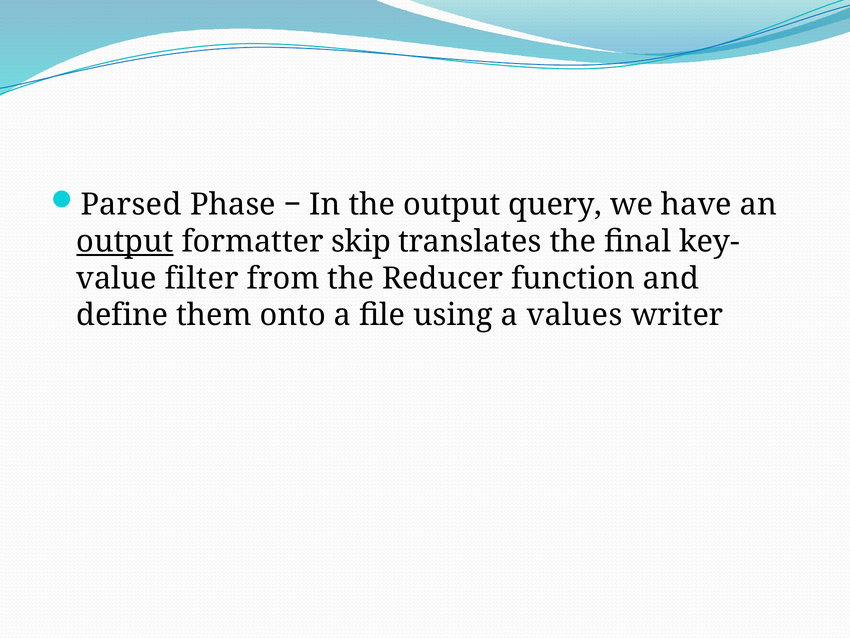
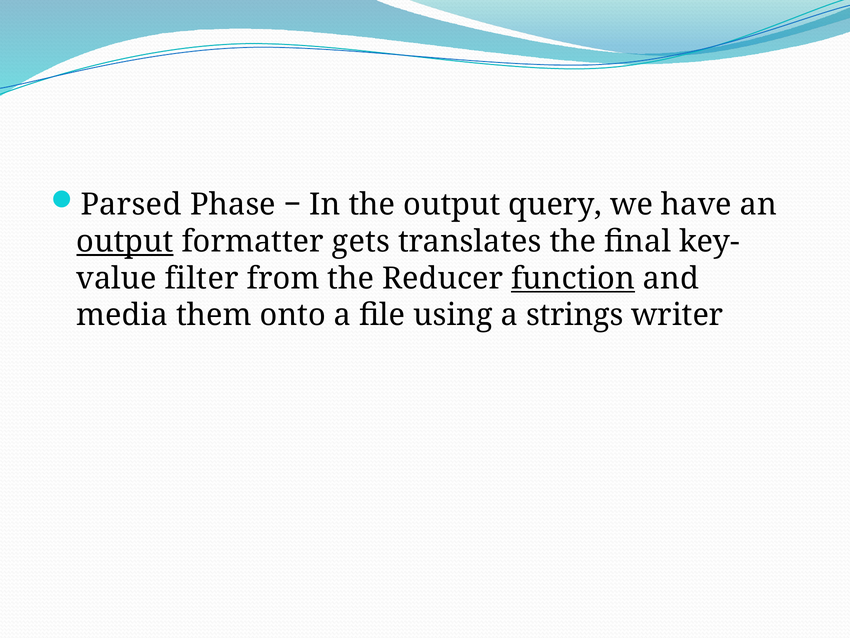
skip: skip -> gets (361, 241)
function underline: none -> present (573, 278)
define: define -> media (122, 315)
values: values -> strings (575, 315)
